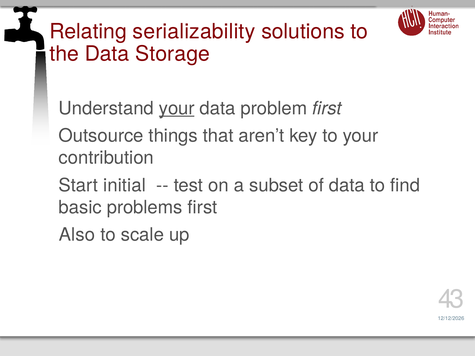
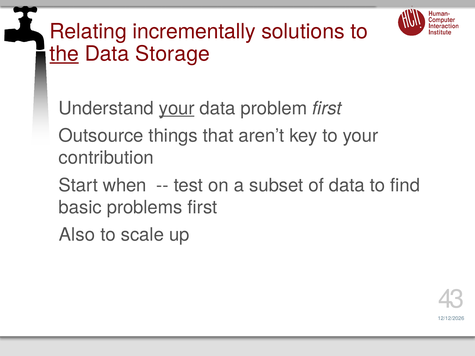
serializability: serializability -> incrementally (194, 32)
the underline: none -> present (64, 54)
initial: initial -> when (125, 185)
